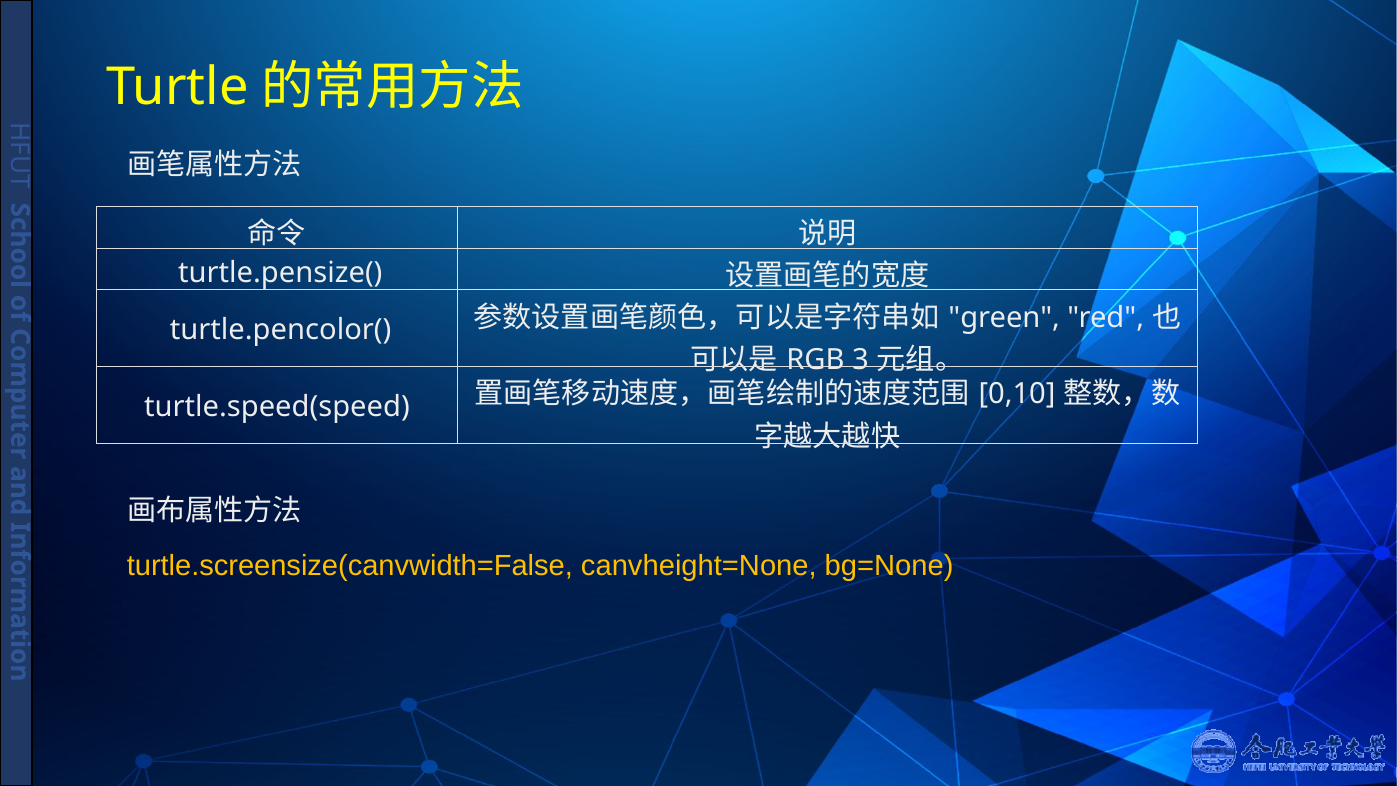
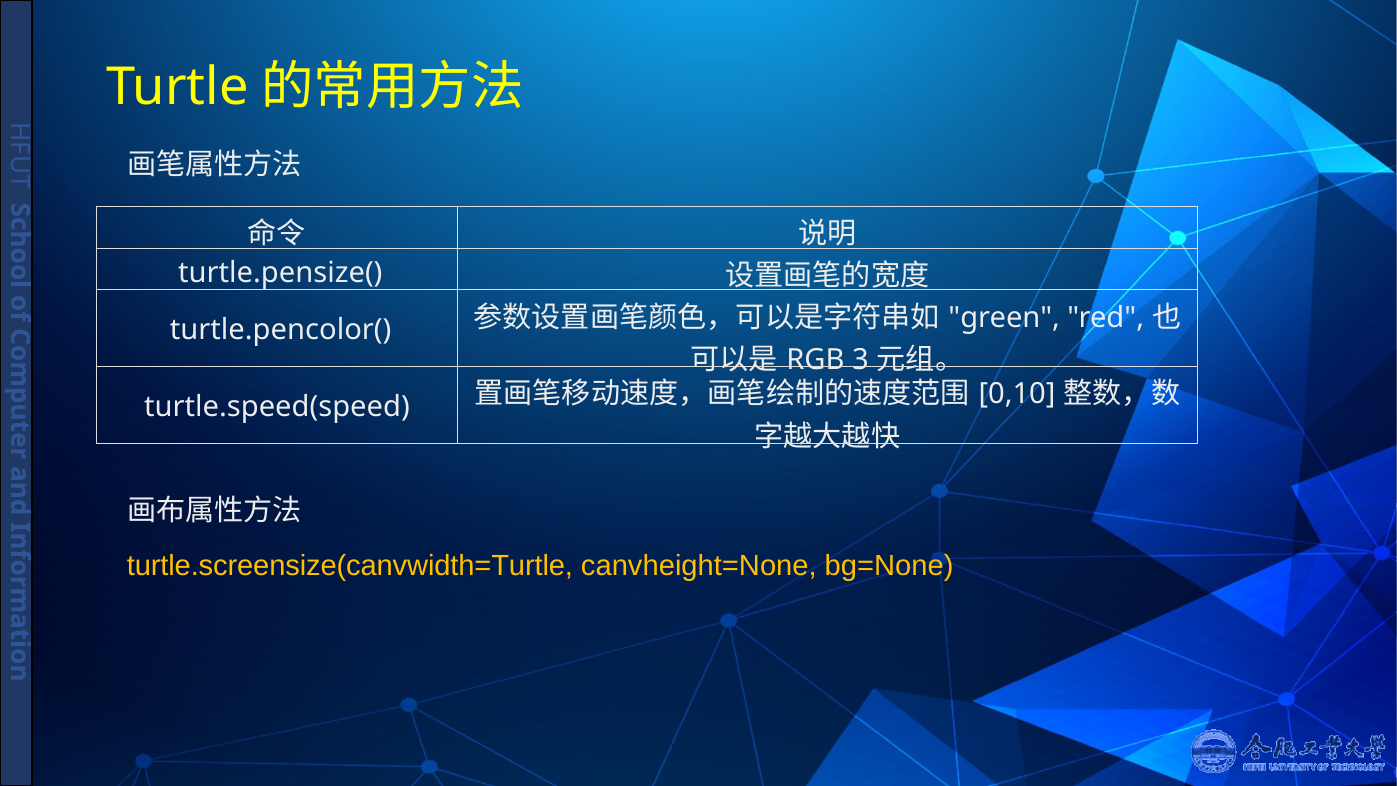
turtle.screensize(canvwidth=False: turtle.screensize(canvwidth=False -> turtle.screensize(canvwidth=Turtle (350, 566)
